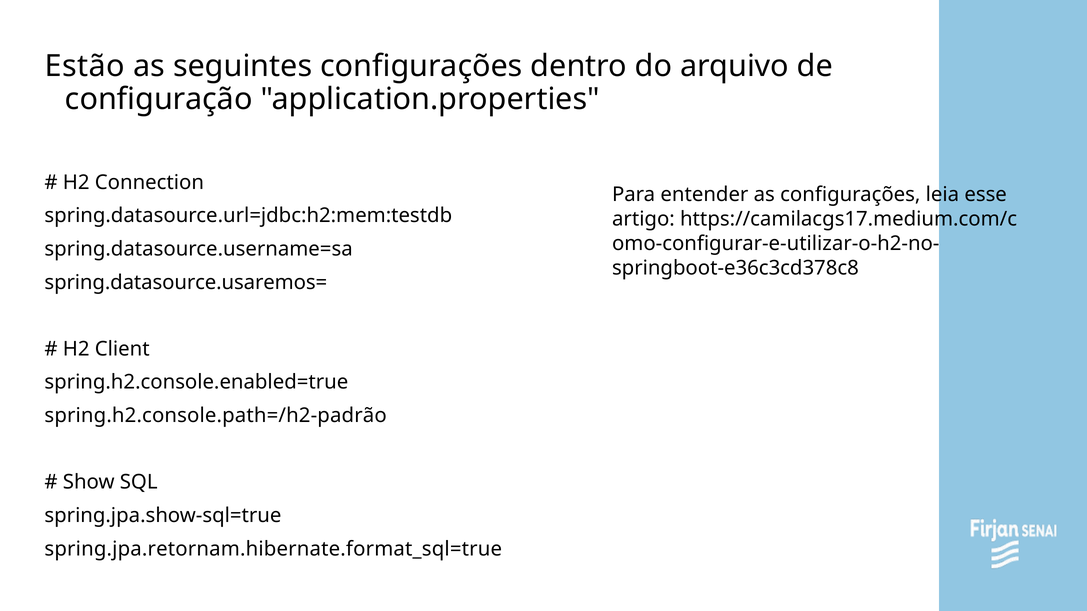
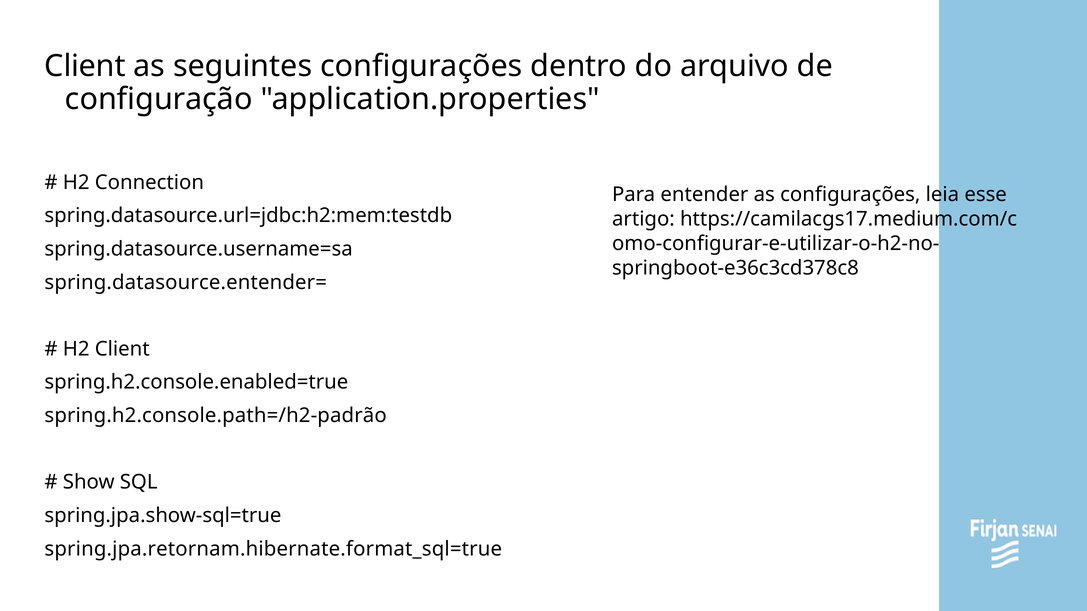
Estão: Estão -> Client (85, 66)
spring.datasource.usaremos=: spring.datasource.usaremos= -> spring.datasource.entender= (186, 282)
